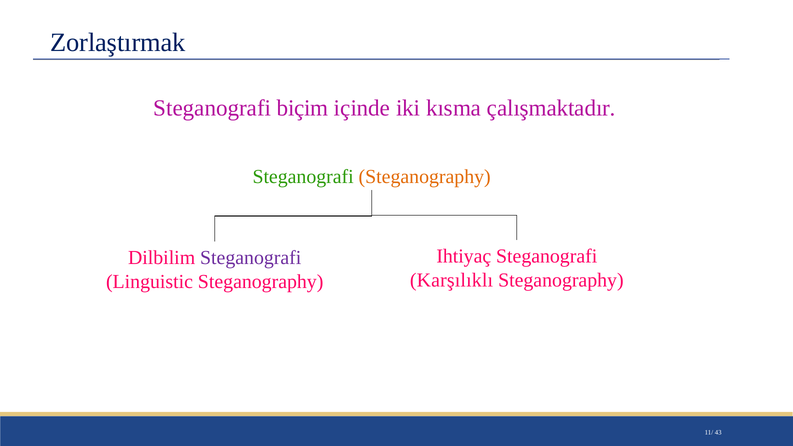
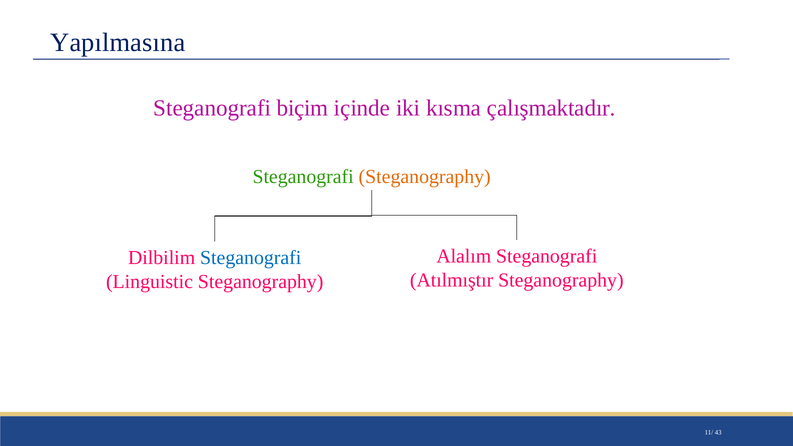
Zorlaştırmak: Zorlaştırmak -> Yapılmasına (118, 42)
Ihtiyaç: Ihtiyaç -> Alalım (464, 256)
Steganografi colour: purple -> blue (251, 258)
Karşılıklı: Karşılıklı -> Atılmıştır (452, 280)
